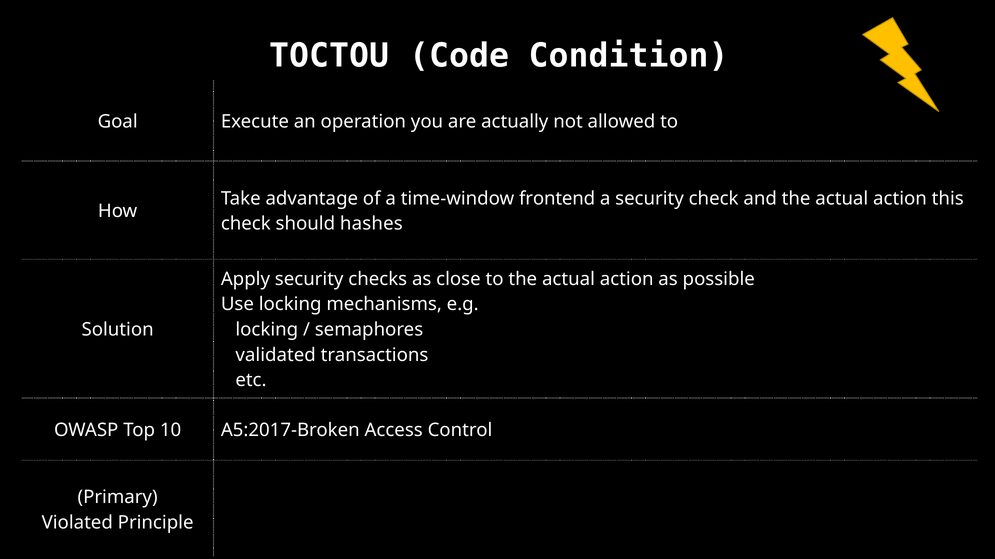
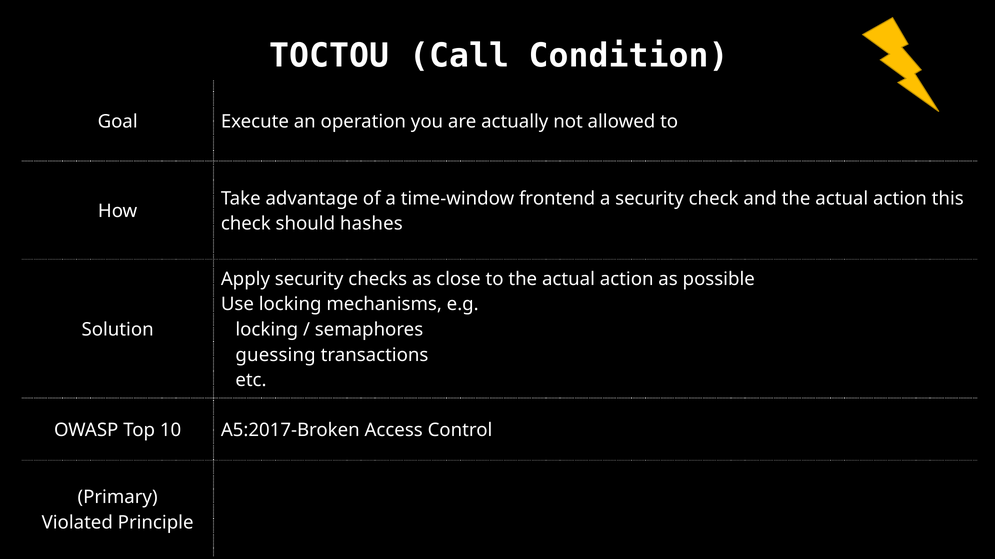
Code: Code -> Call (459, 56)
validated: validated -> guessing (276, 355)
